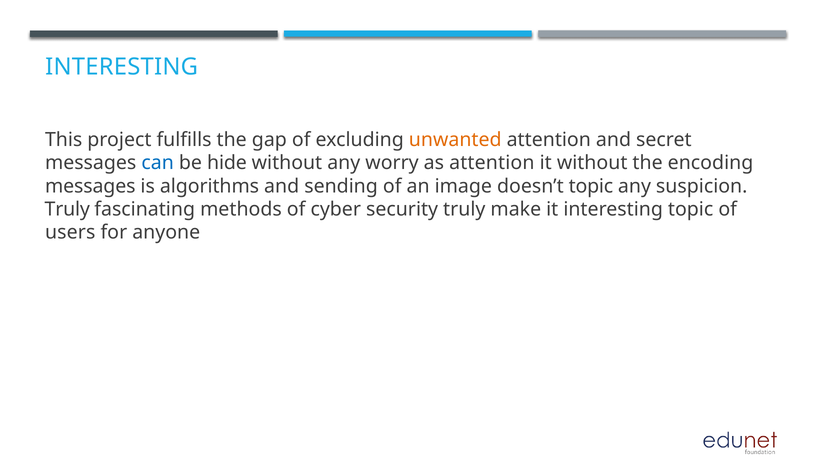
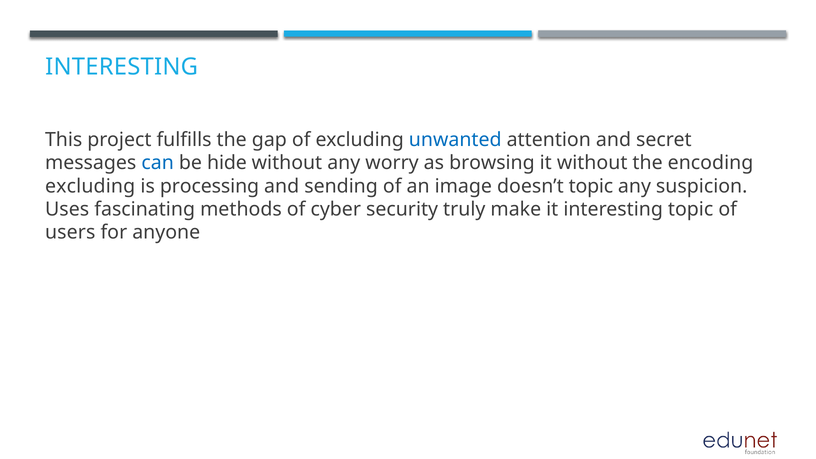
unwanted colour: orange -> blue (455, 140)
as attention: attention -> browsing (492, 163)
messages: messages -> excluding (90, 186)
algorithms: algorithms -> processing (210, 186)
Truly: Truly -> Uses (67, 209)
